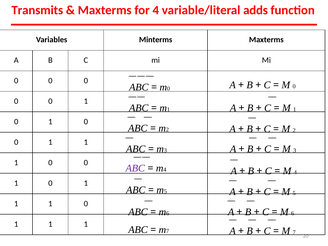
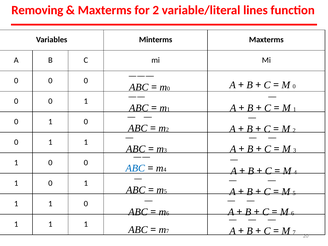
Transmits: Transmits -> Removing (37, 10)
for 4: 4 -> 2 (156, 10)
adds: adds -> lines (255, 10)
ABC colour: purple -> blue (135, 168)
